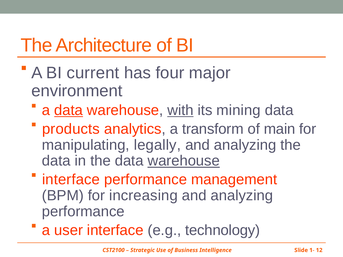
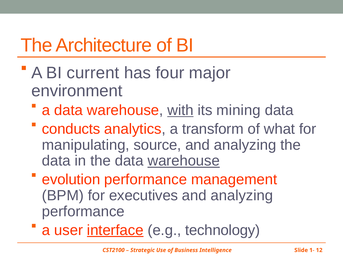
data underline: present -> none (69, 110)
products: products -> conducts (71, 129)
main: main -> what (280, 129)
legally: legally -> source (158, 145)
interface: interface -> evolution (71, 180)
increasing: increasing -> executives (144, 196)
interface underline: none -> present (115, 230)
